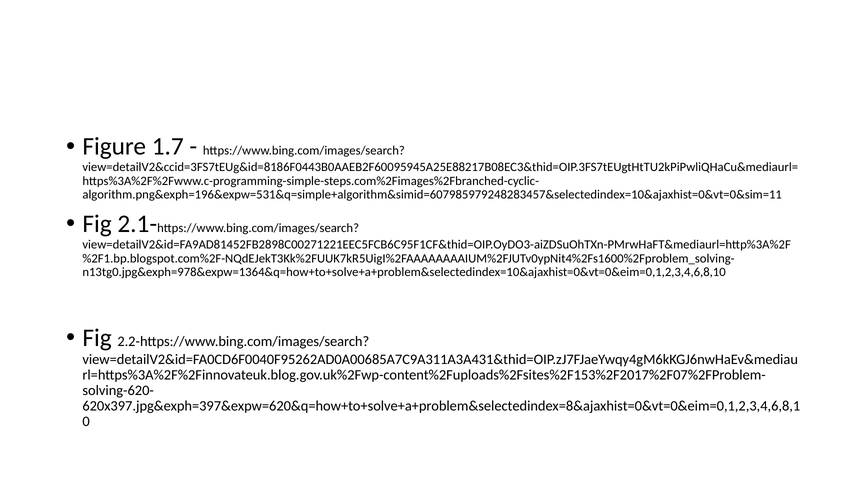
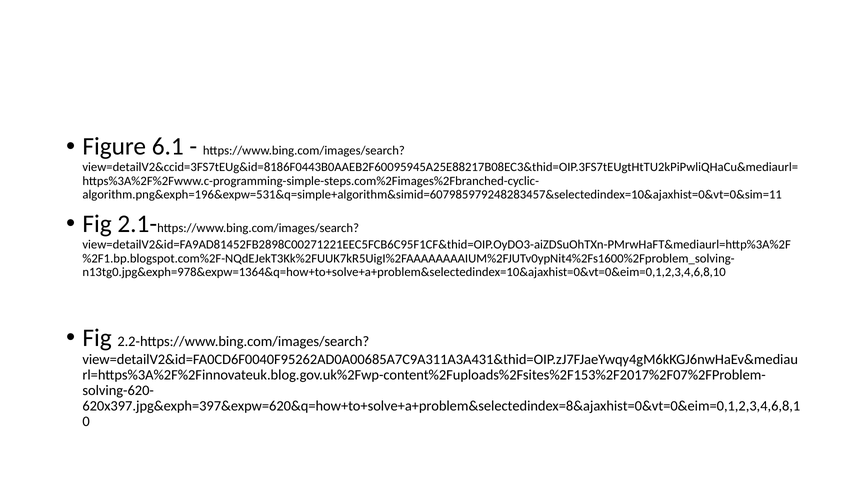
1.7: 1.7 -> 6.1 (168, 147)
